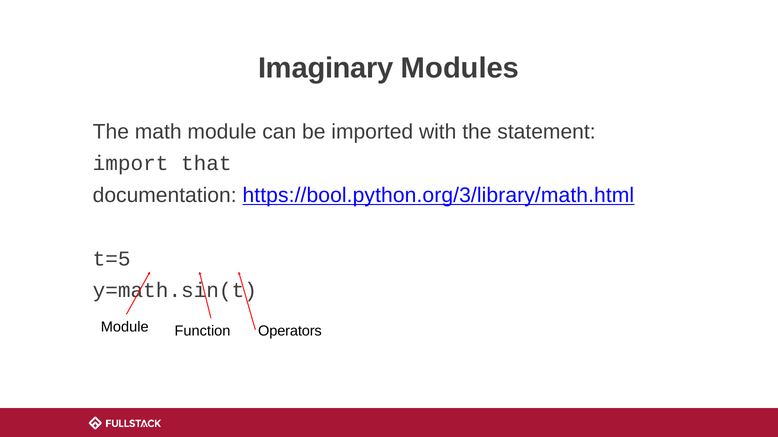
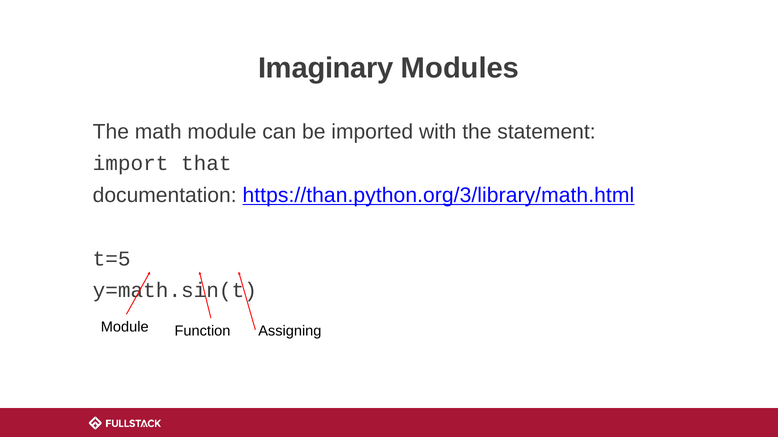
https://bool.python.org/3/library/math.html: https://bool.python.org/3/library/math.html -> https://than.python.org/3/library/math.html (438, 195)
Operators: Operators -> Assigning (290, 331)
